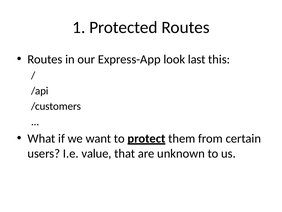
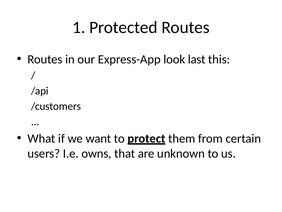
value: value -> owns (96, 153)
